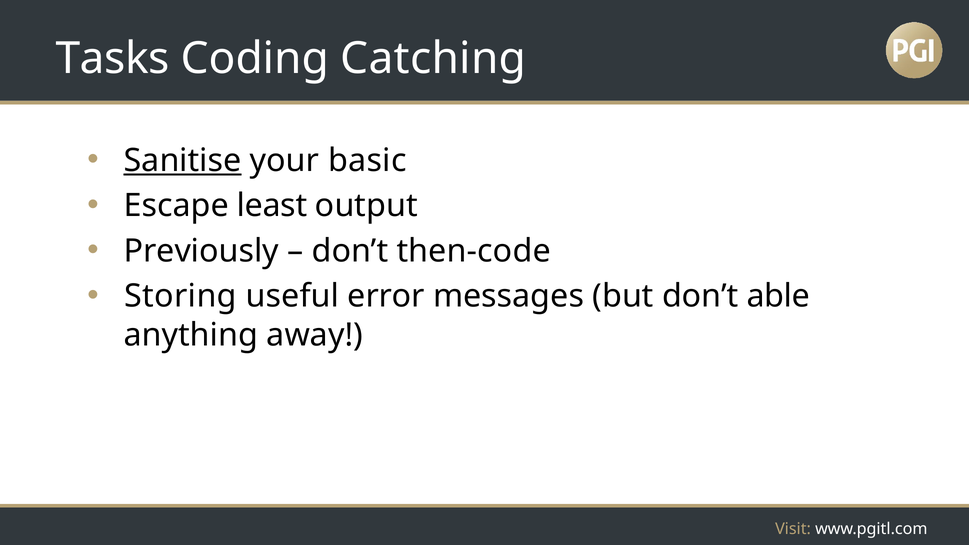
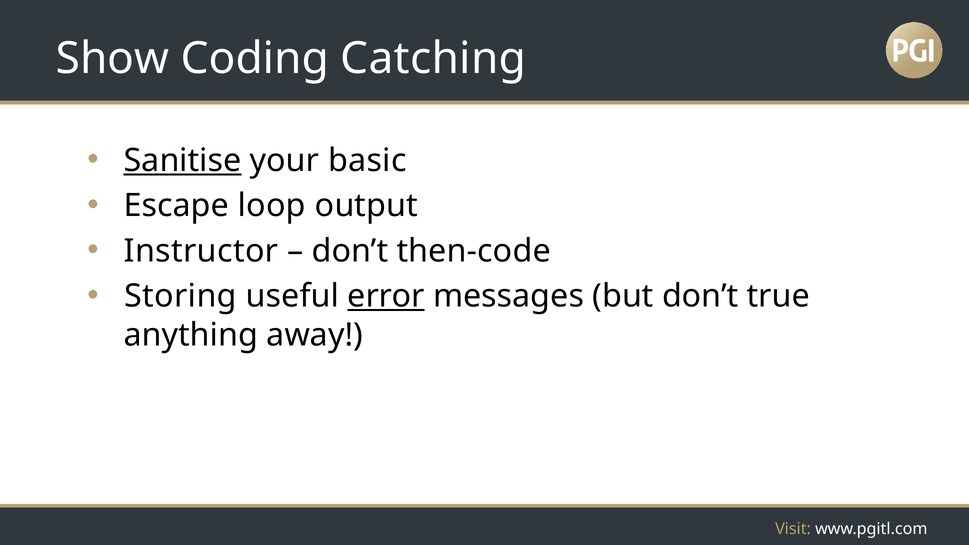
Tasks: Tasks -> Show (112, 59)
least: least -> loop (272, 206)
Previously: Previously -> Instructor (201, 251)
error underline: none -> present (386, 296)
able: able -> true (778, 296)
